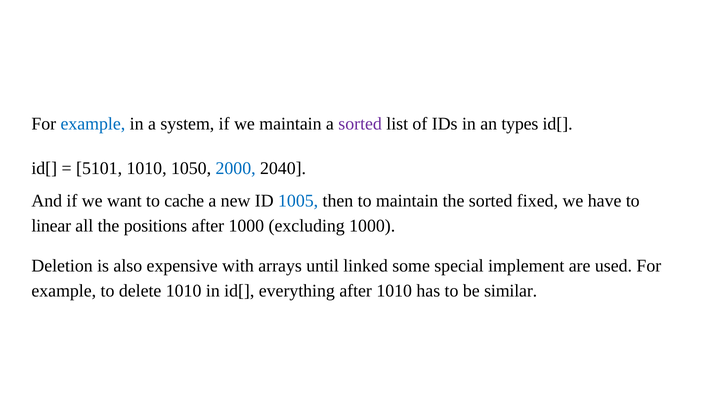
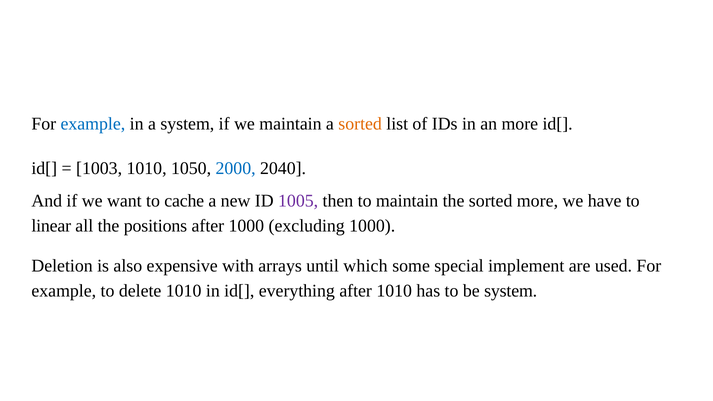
sorted colour: purple -> orange (360, 124)
an types: types -> more (520, 124)
5101: 5101 -> 1003 (99, 169)
1005 colour: blue -> purple (298, 201)
sorted fixed: fixed -> more (537, 201)
linked: linked -> which (365, 266)
be similar: similar -> system (511, 291)
